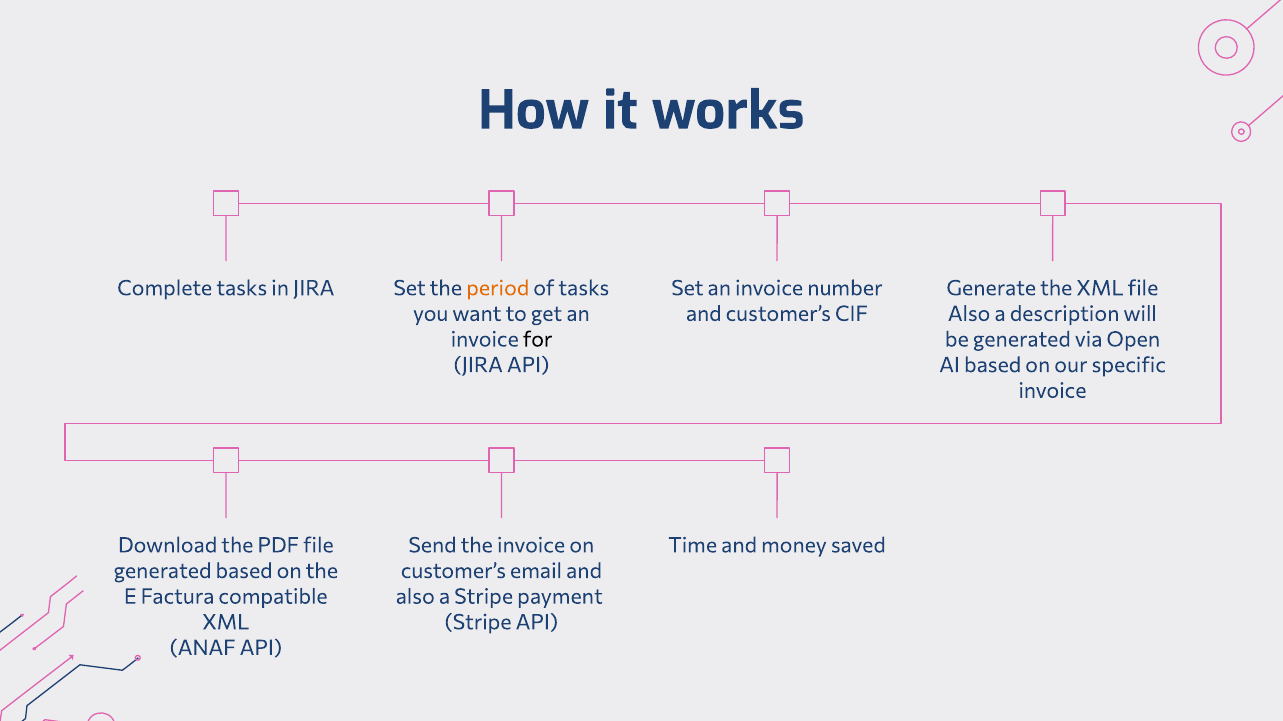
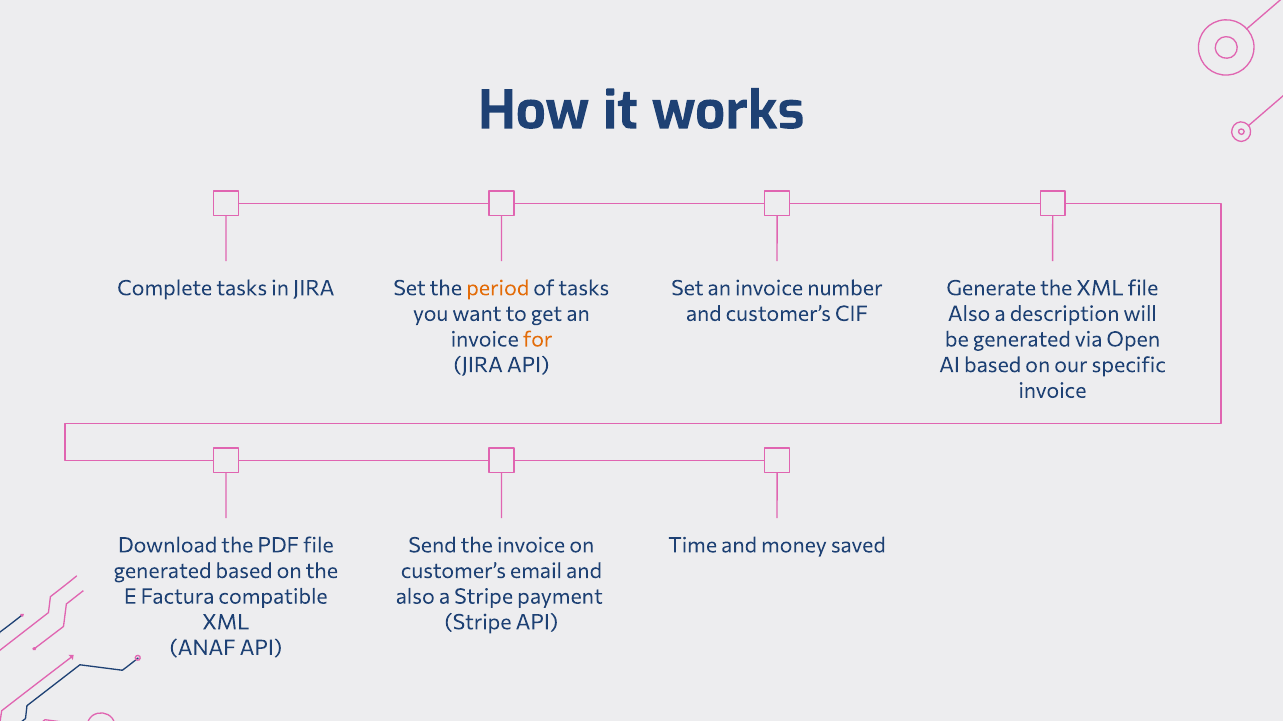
for colour: black -> orange (538, 340)
